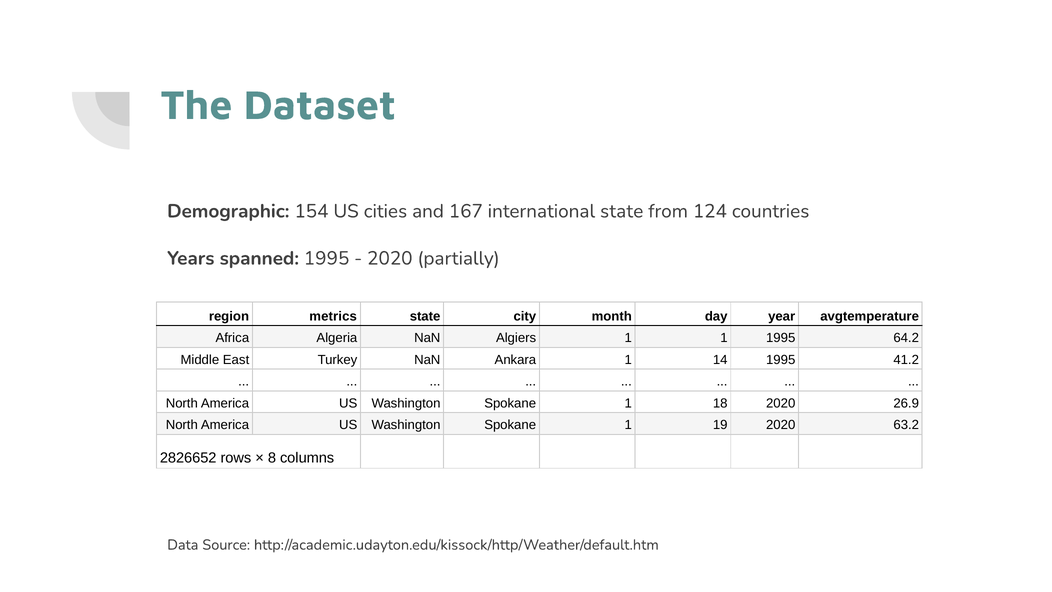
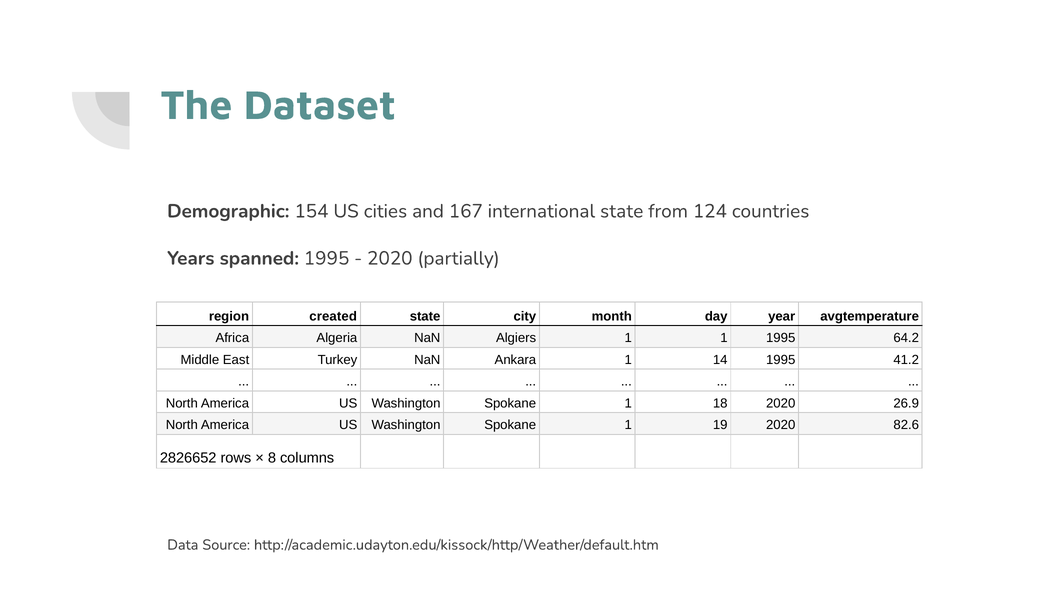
metrics: metrics -> created (333, 316)
63.2: 63.2 -> 82.6 (906, 425)
